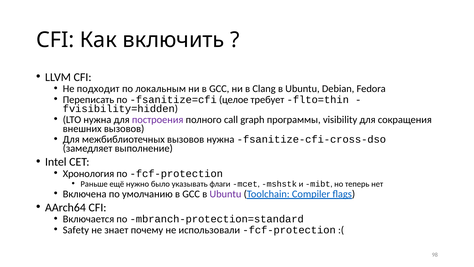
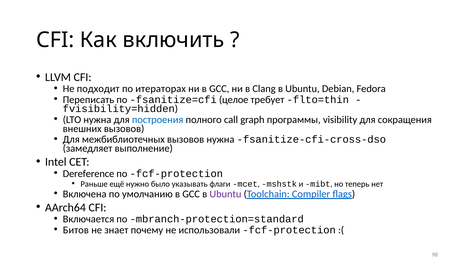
локальным: локальным -> итераторах (161, 89)
построения colour: purple -> blue (158, 119)
Хронология: Хронология -> Dereference (89, 173)
Safety: Safety -> Битов (76, 230)
